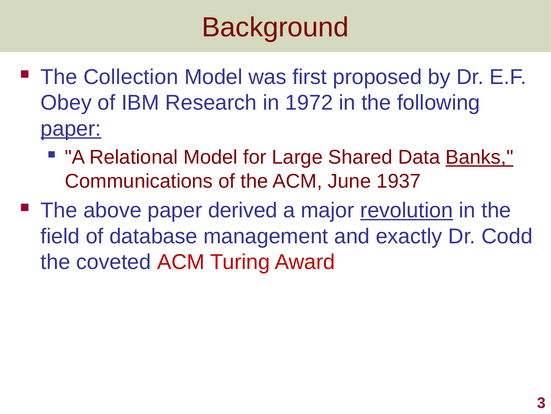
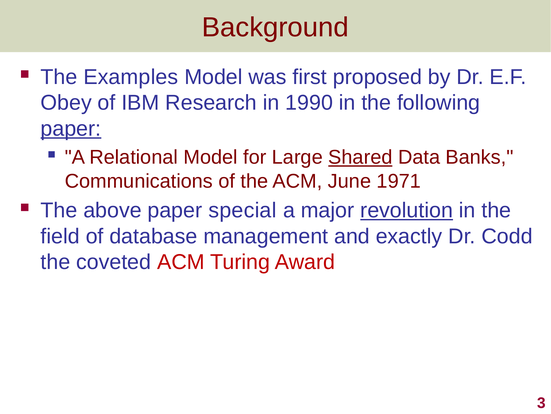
Collection: Collection -> Examples (131, 77)
1972: 1972 -> 1990 (309, 103)
Shared underline: none -> present (360, 157)
Banks underline: present -> none (480, 157)
1937: 1937 -> 1971 (399, 181)
derived: derived -> special (243, 210)
